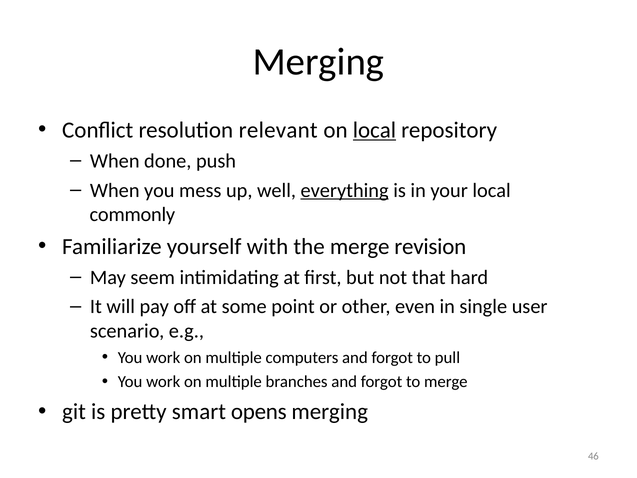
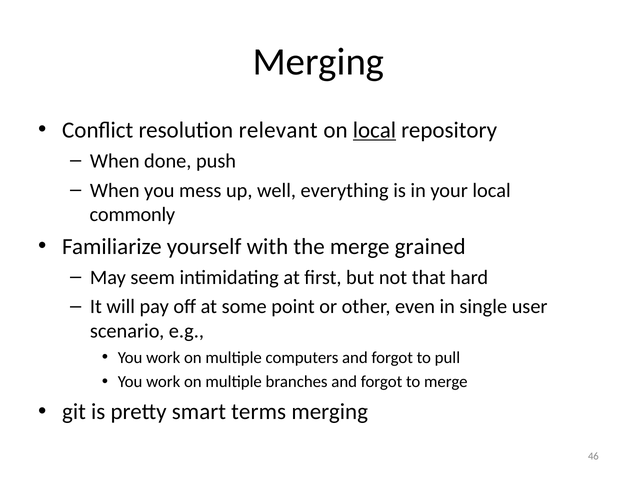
everything underline: present -> none (345, 190)
revision: revision -> grained (430, 246)
opens: opens -> terms (259, 412)
